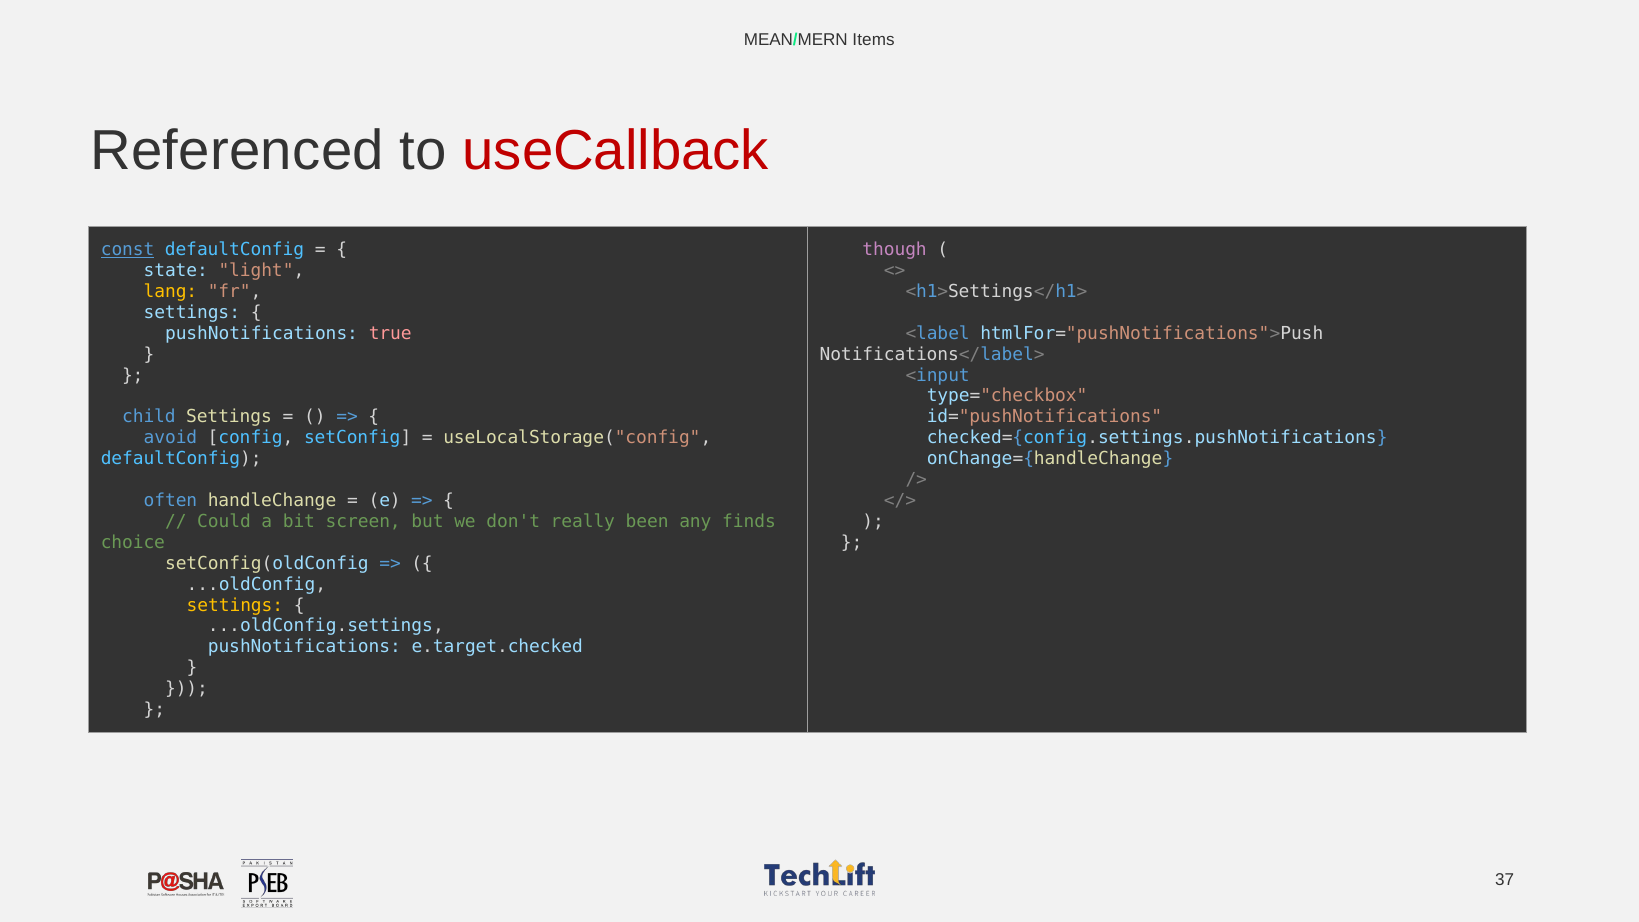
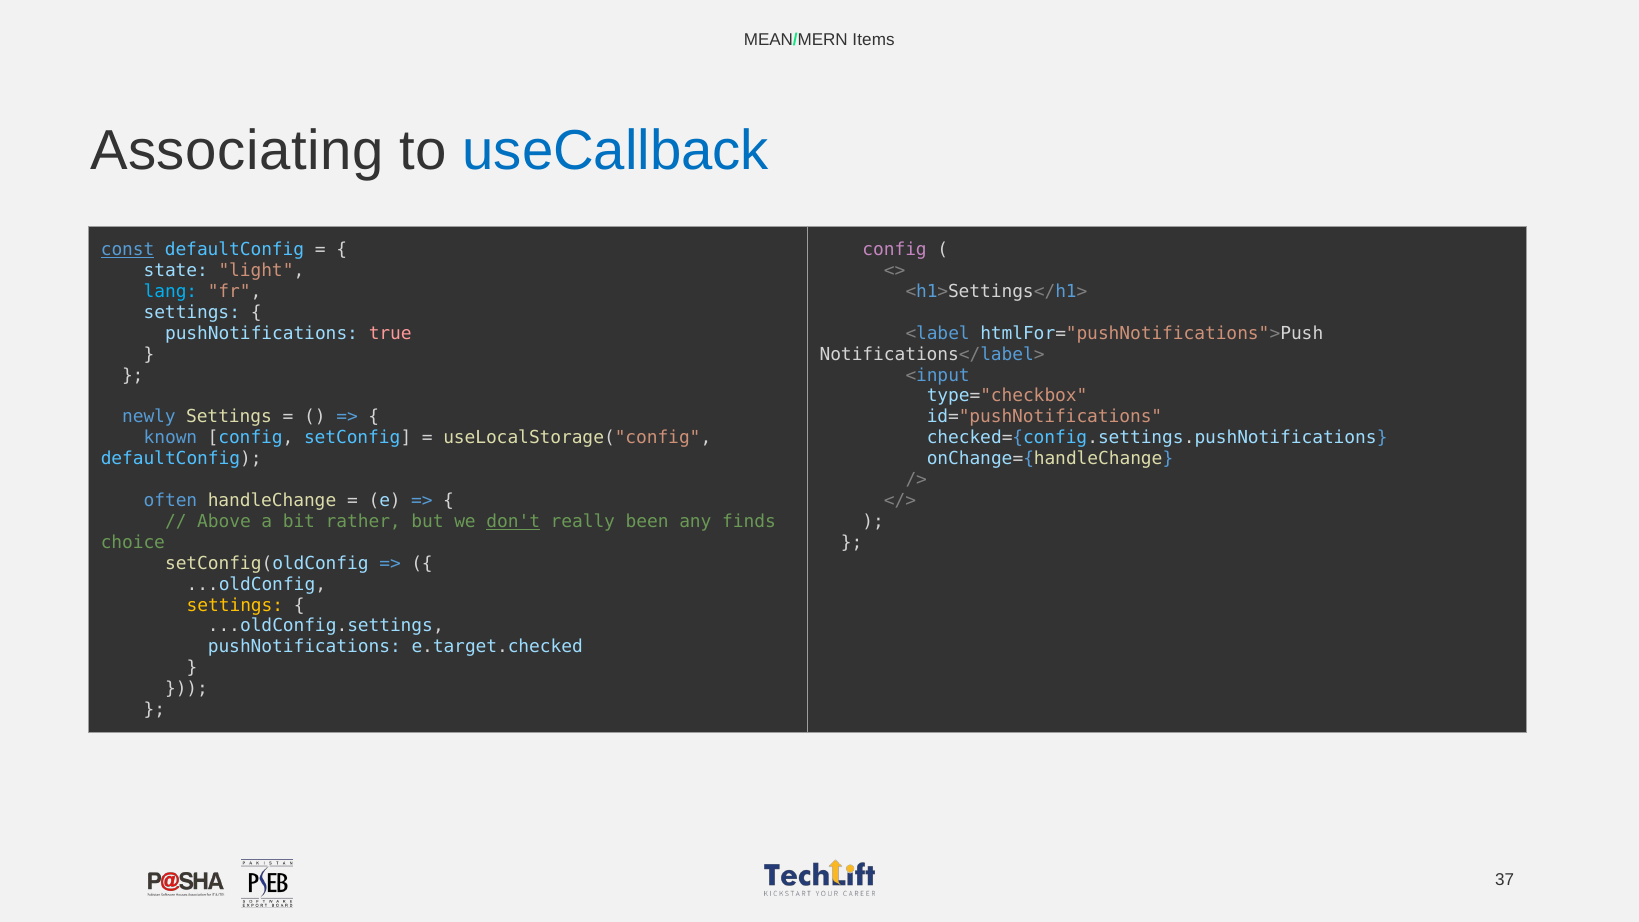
Referenced: Referenced -> Associating (237, 151)
useCallback colour: red -> blue (616, 151)
though: though -> config (895, 250)
lang colour: yellow -> light blue (170, 291)
child: child -> newly (149, 417)
avoid: avoid -> known (170, 438)
Could: Could -> Above (224, 521)
screen: screen -> rather (363, 521)
don't underline: none -> present (513, 521)
